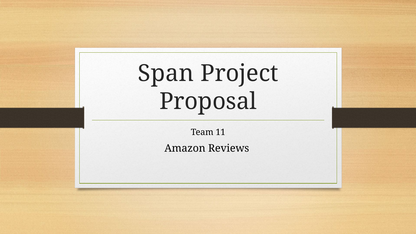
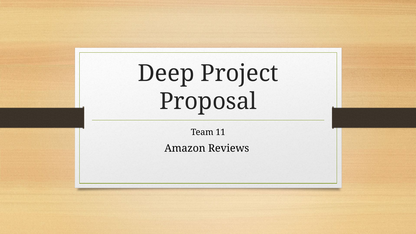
Span: Span -> Deep (166, 74)
